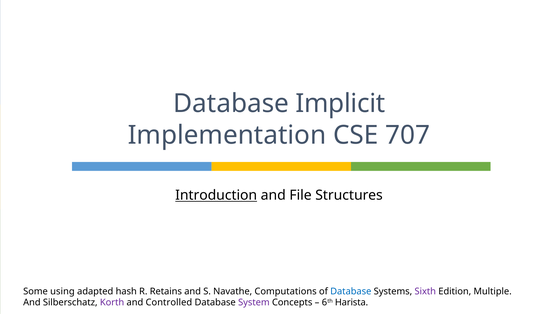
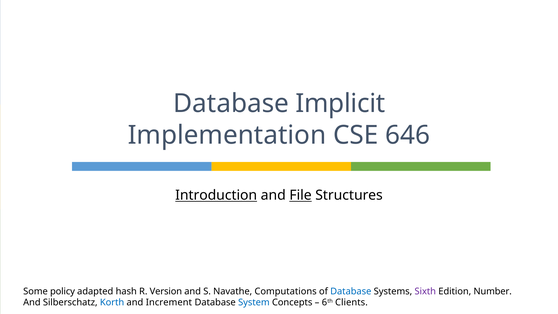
707: 707 -> 646 (408, 135)
File underline: none -> present (301, 195)
using: using -> policy (63, 291)
Retains: Retains -> Version (166, 291)
Multiple: Multiple -> Number (493, 291)
Korth colour: purple -> blue (112, 302)
Controlled: Controlled -> Increment (169, 302)
System colour: purple -> blue (254, 302)
Harista: Harista -> Clients (351, 302)
